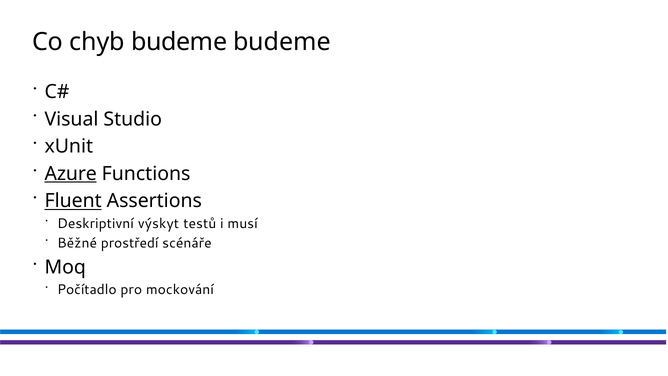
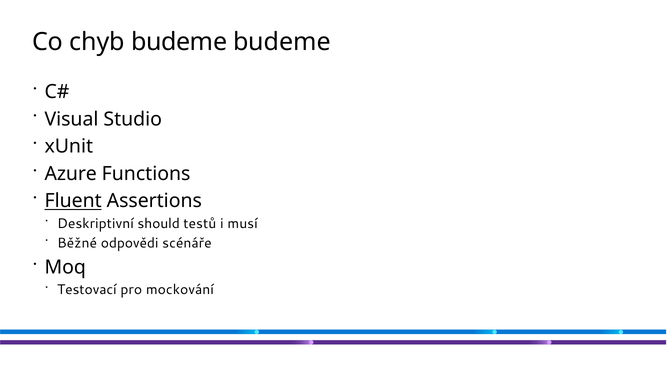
Azure underline: present -> none (71, 174)
výskyt: výskyt -> should (159, 223)
prostředí: prostředí -> odpovědi (130, 243)
Počítadlo: Počítadlo -> Testovací (87, 290)
